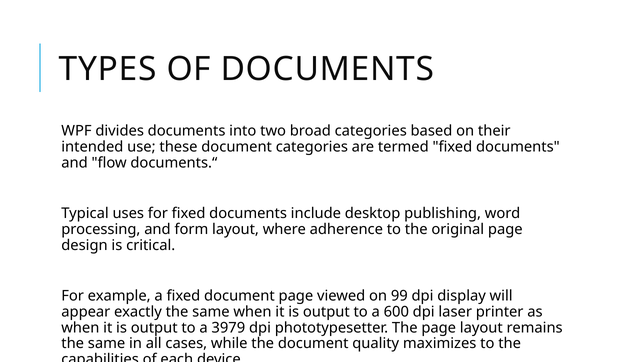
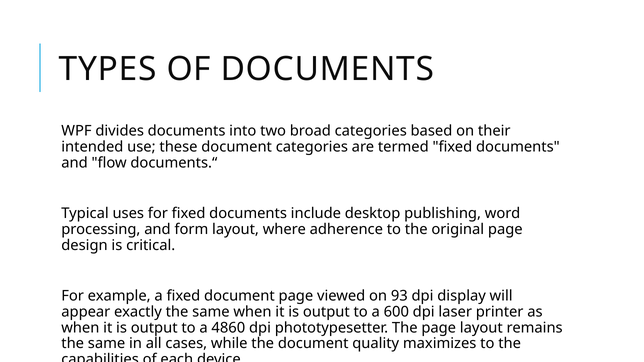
99: 99 -> 93 (399, 296)
3979: 3979 -> 4860 (228, 328)
